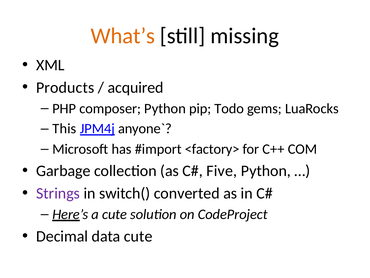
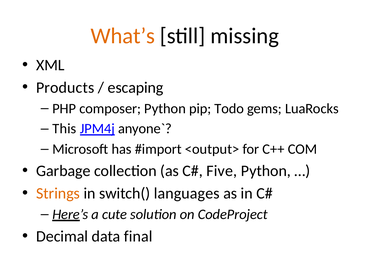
acquired: acquired -> escaping (136, 87)
<factory>: <factory> -> <output> (212, 149)
Strings colour: purple -> orange (58, 193)
converted: converted -> languages (187, 193)
data cute: cute -> final (138, 236)
